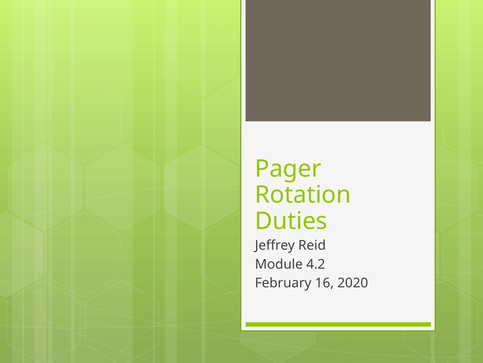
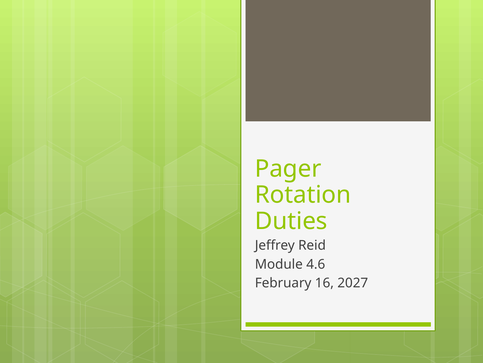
4.2: 4.2 -> 4.6 (316, 264)
2020: 2020 -> 2027 (353, 283)
